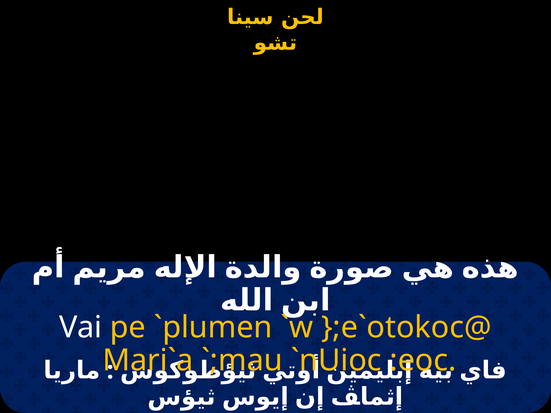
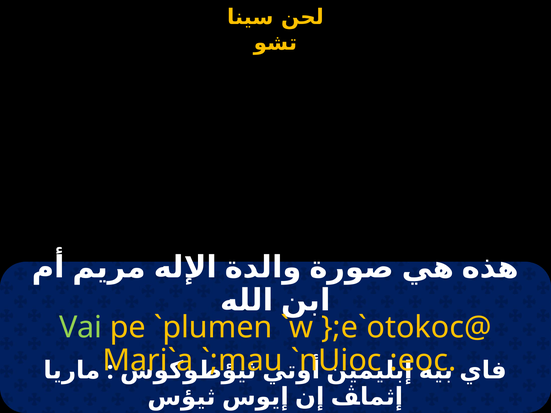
Vai colour: white -> light green (81, 328)
